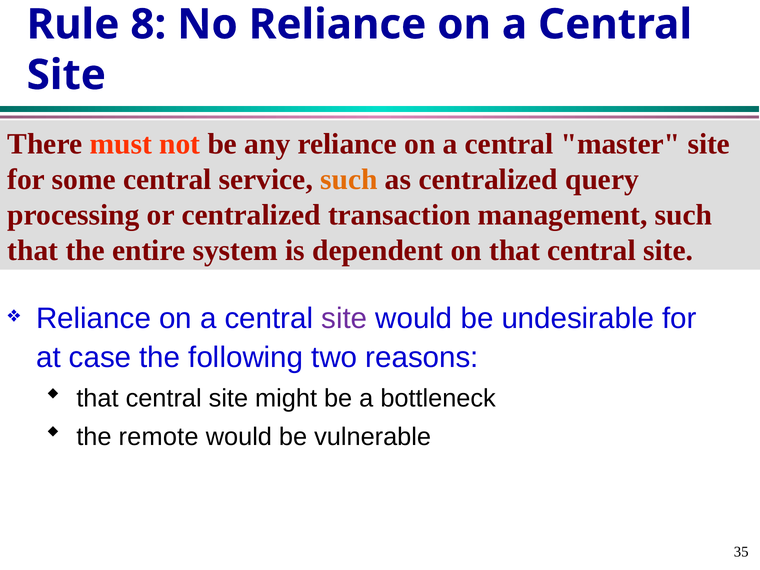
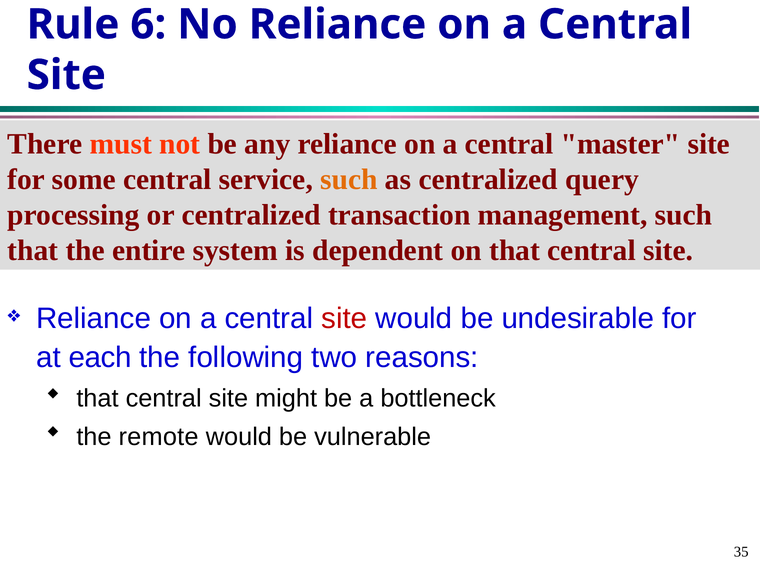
8: 8 -> 6 (148, 24)
site colour: purple -> red (344, 319)
case: case -> each (100, 358)
